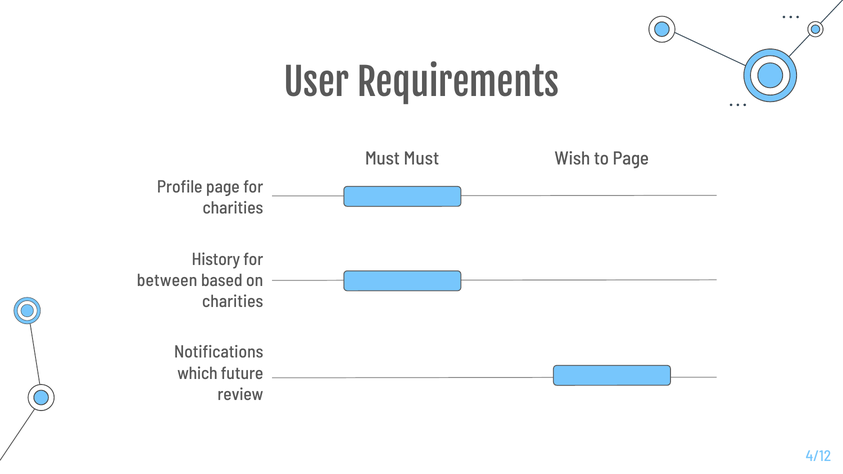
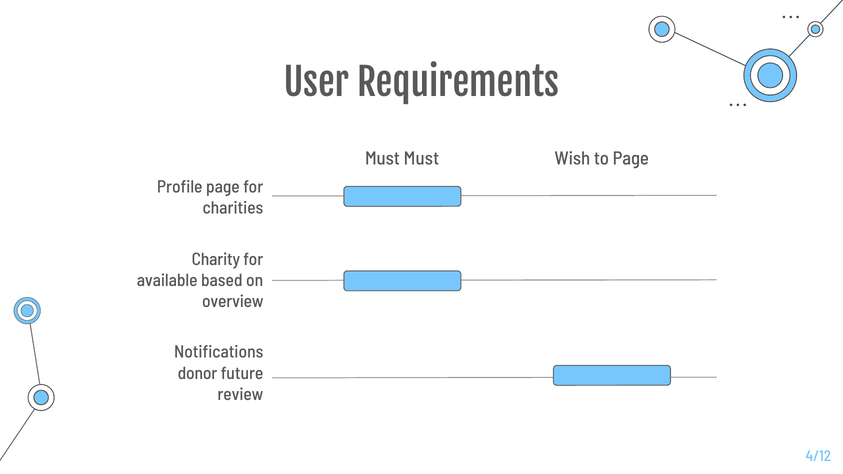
History: History -> Charity (216, 259)
between: between -> available (167, 280)
charities: charities -> overview (233, 302)
which: which -> donor (197, 373)
